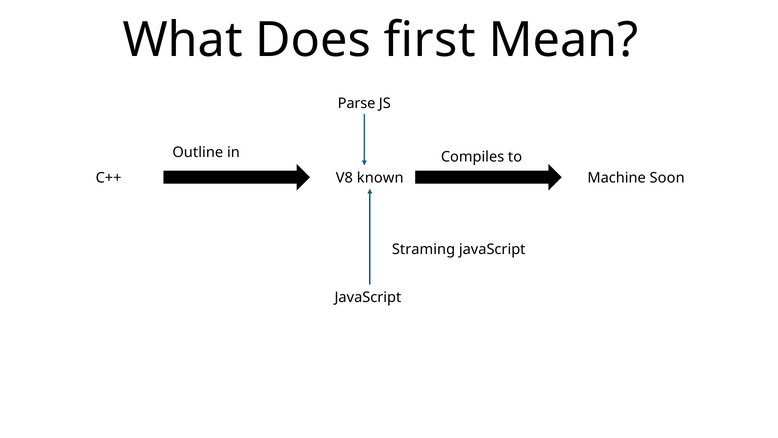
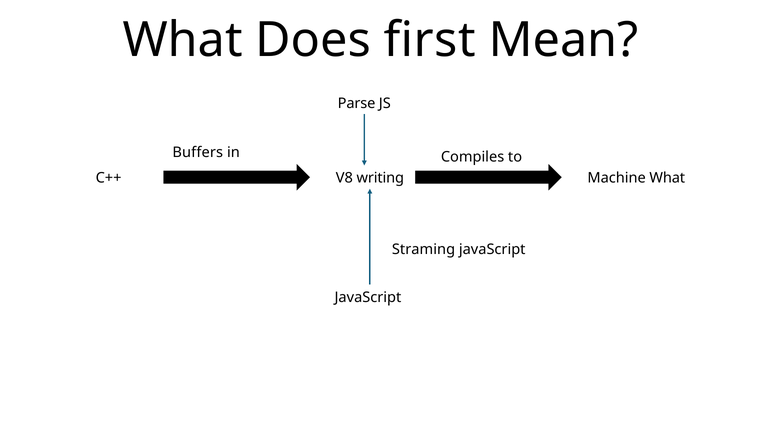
Outline: Outline -> Buffers (198, 152)
known: known -> writing (380, 178)
Machine Soon: Soon -> What (667, 178)
